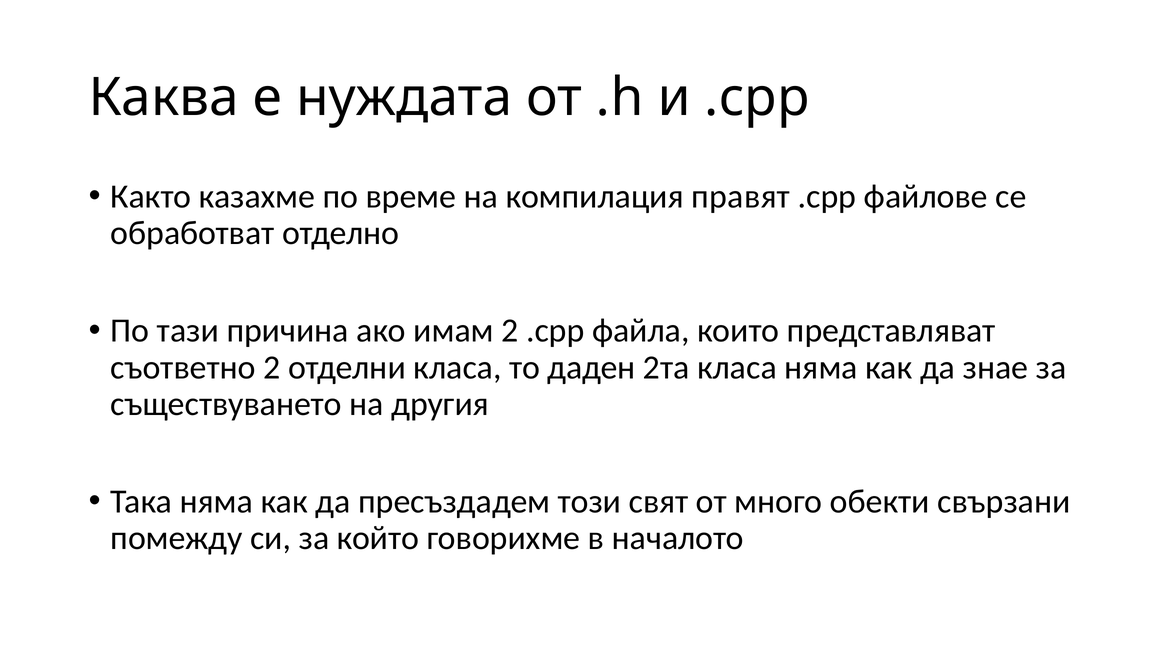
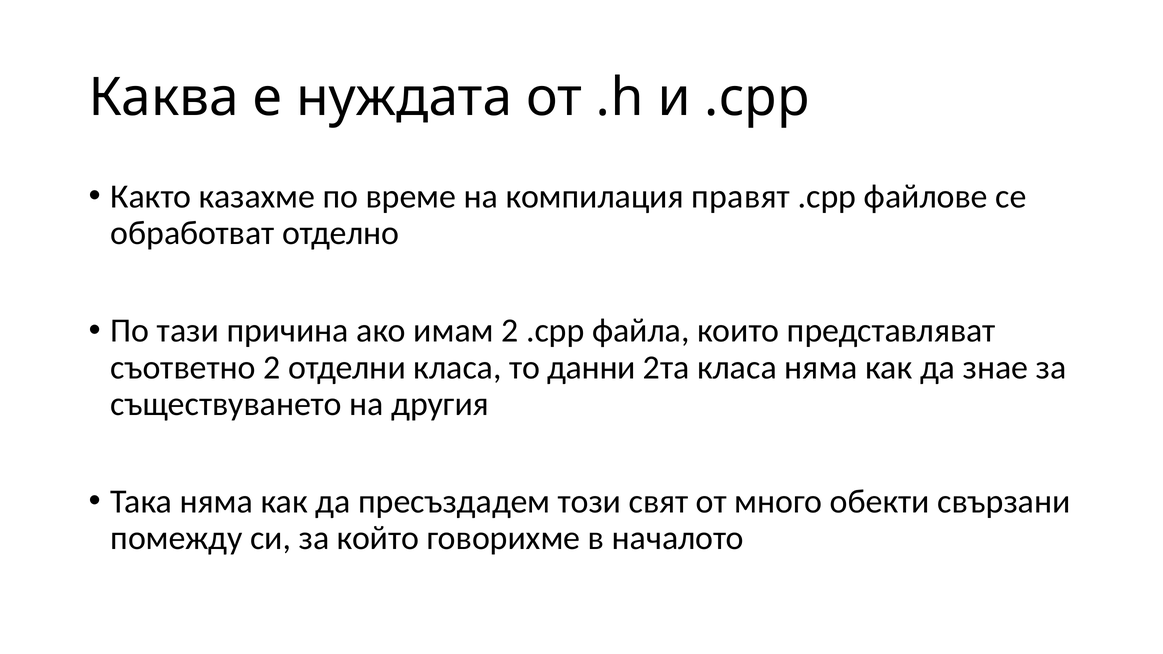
даден: даден -> данни (592, 367)
